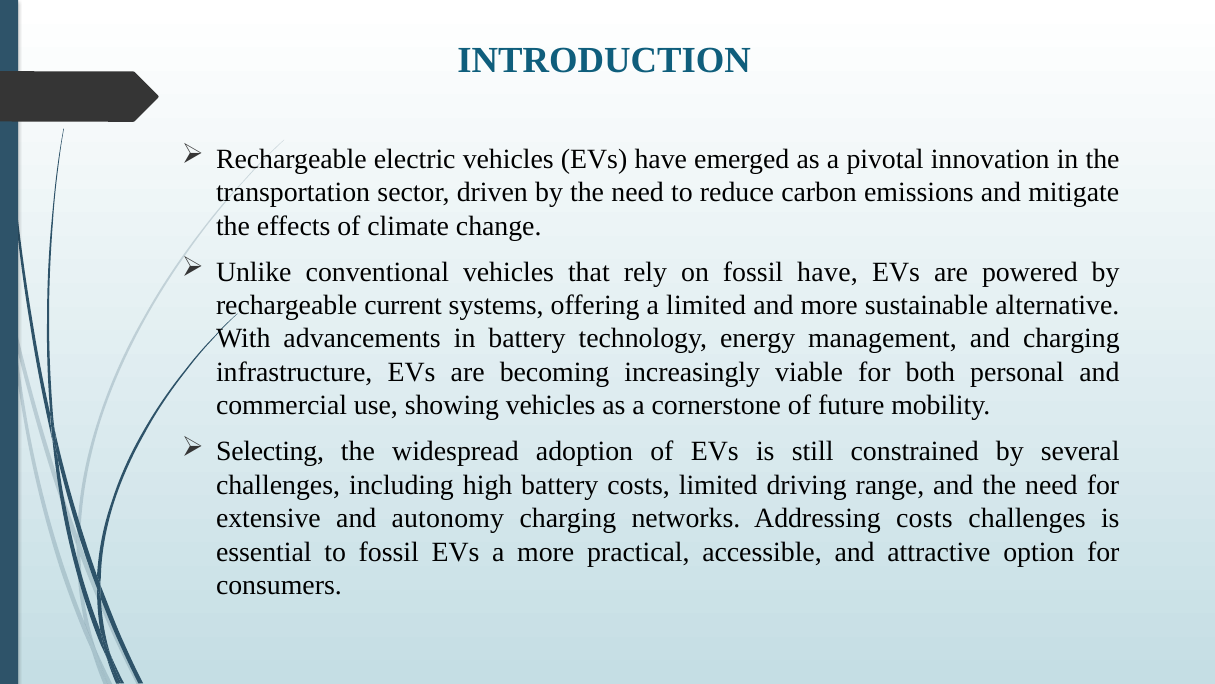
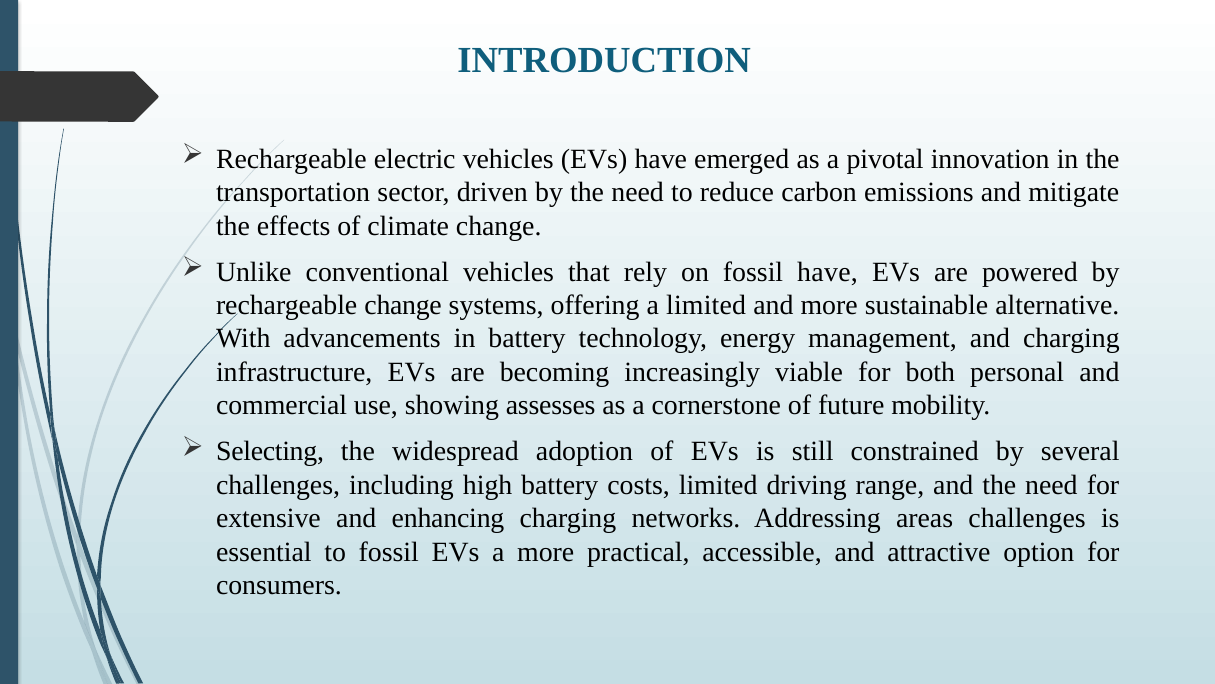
rechargeable current: current -> change (403, 305)
showing vehicles: vehicles -> assesses (551, 405)
autonomy: autonomy -> enhancing (448, 518)
Addressing costs: costs -> areas (925, 518)
